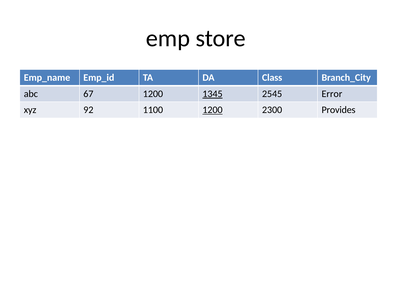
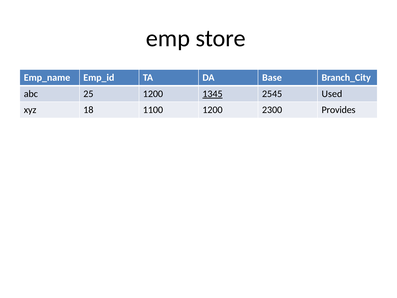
Class: Class -> Base (272, 78)
67: 67 -> 25 (88, 94)
Error: Error -> Used (332, 94)
92: 92 -> 18 (88, 110)
1200 underline: present -> none (213, 110)
